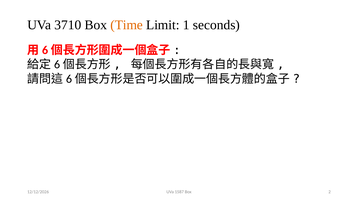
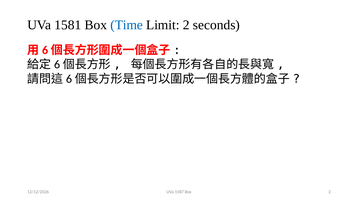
3710: 3710 -> 1581 (68, 25)
Time colour: orange -> blue (127, 25)
Limit 1: 1 -> 2 (186, 25)
